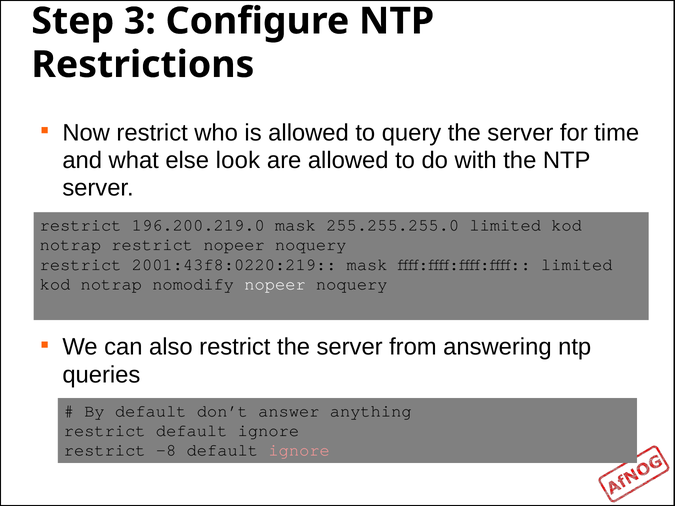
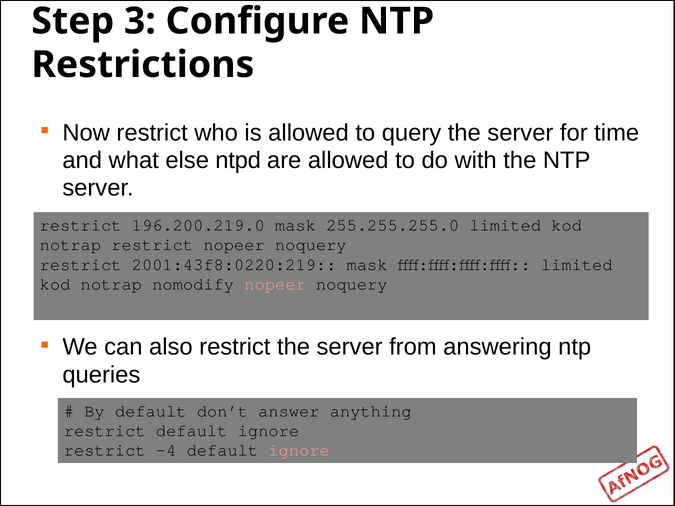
look: look -> ntpd (238, 160)
nopeer colour: white -> pink (275, 284)
-8: -8 -> -4 (166, 451)
